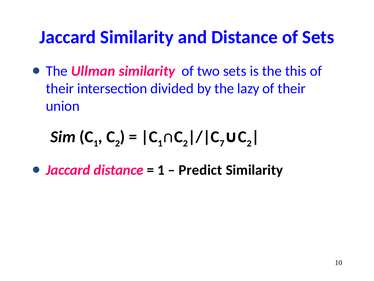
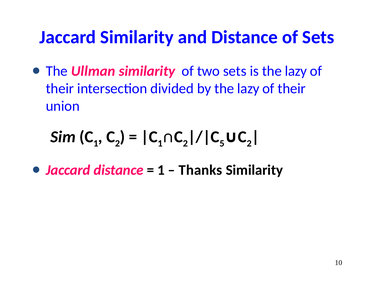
is the this: this -> lazy (296, 71)
7: 7 -> 5 (222, 143)
Predict: Predict -> Thanks (200, 170)
